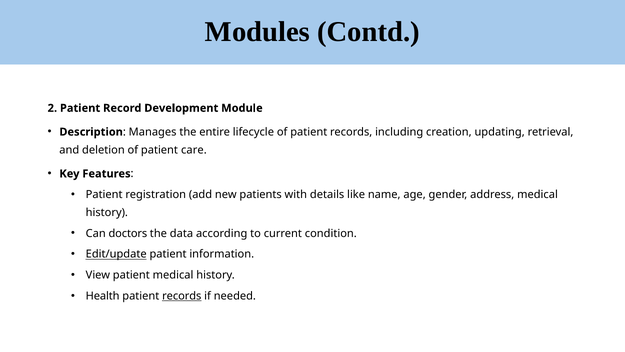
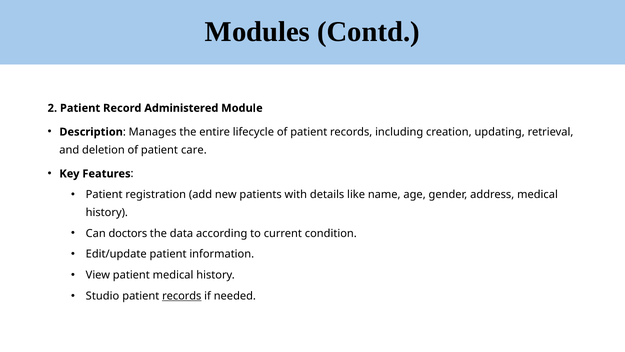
Development: Development -> Administered (181, 108)
Edit/update underline: present -> none (116, 254)
Health: Health -> Studio (103, 296)
